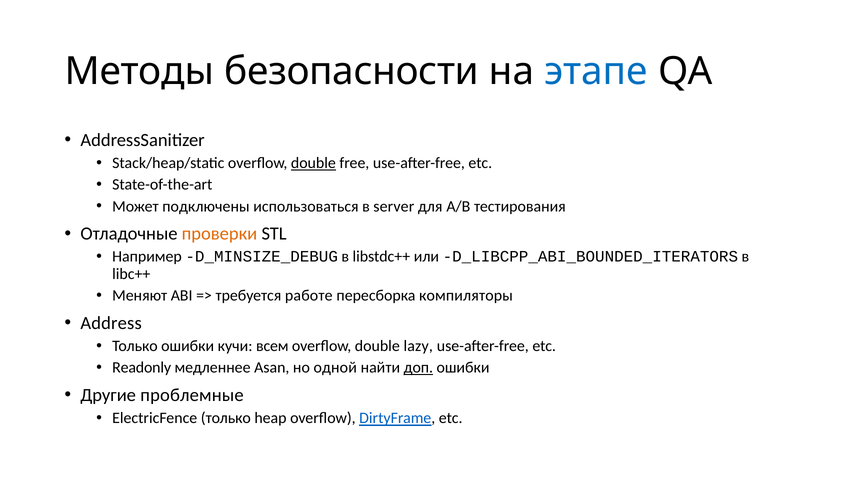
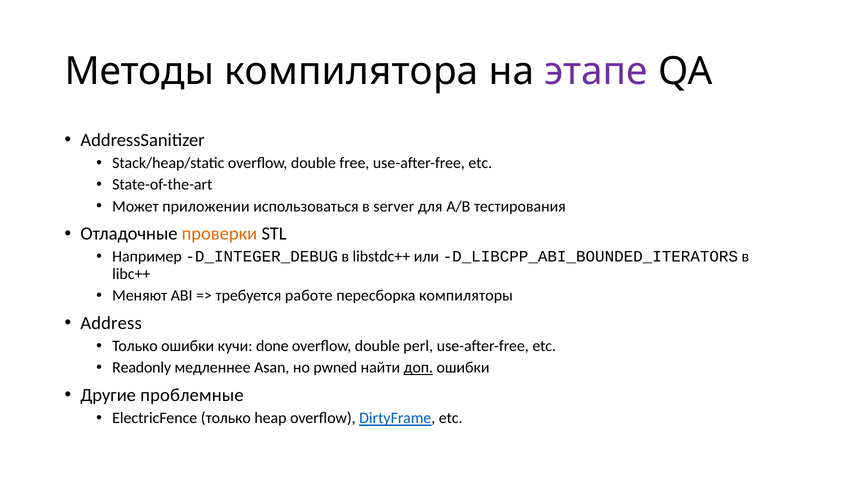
безопасности: безопасности -> компилятора (351, 71)
этапе colour: blue -> purple (596, 71)
double underline: present -> none (313, 163)
подключены: подключены -> приложении (206, 206)
D_MINSIZE_DEBUG: D_MINSIZE_DEBUG -> D_INTEGER_DEBUG (262, 256)
всем: всем -> done (272, 346)
lazy: lazy -> perl (418, 346)
одной: одной -> pwned (335, 367)
